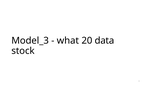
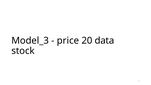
what: what -> price (68, 41)
